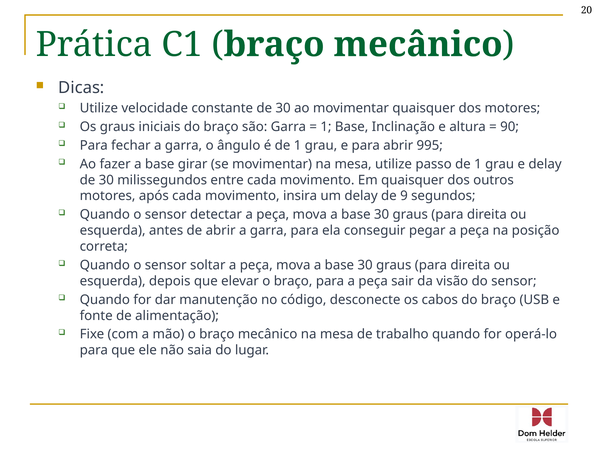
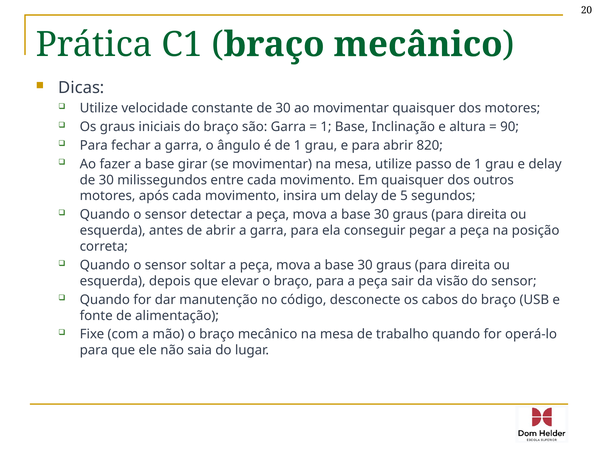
995: 995 -> 820 (430, 145)
9: 9 -> 5 (404, 196)
